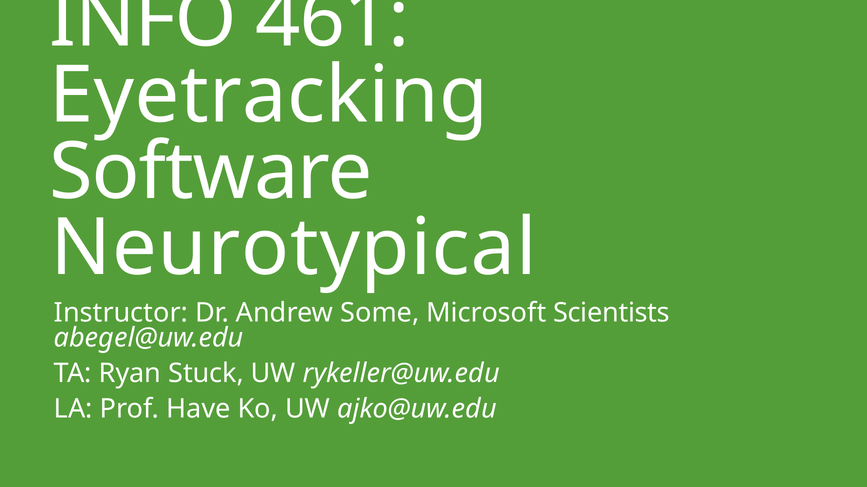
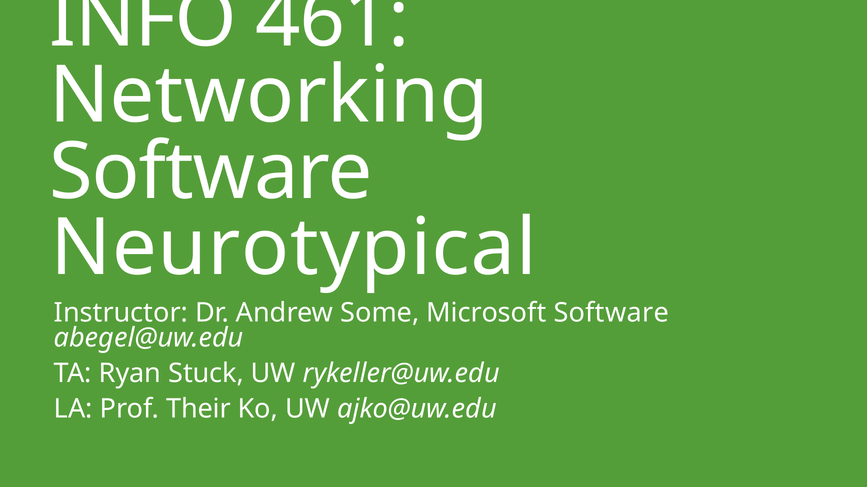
Eyetracking: Eyetracking -> Networking (269, 96)
Microsoft Scientists: Scientists -> Software (611, 313)
Have: Have -> Their (198, 409)
